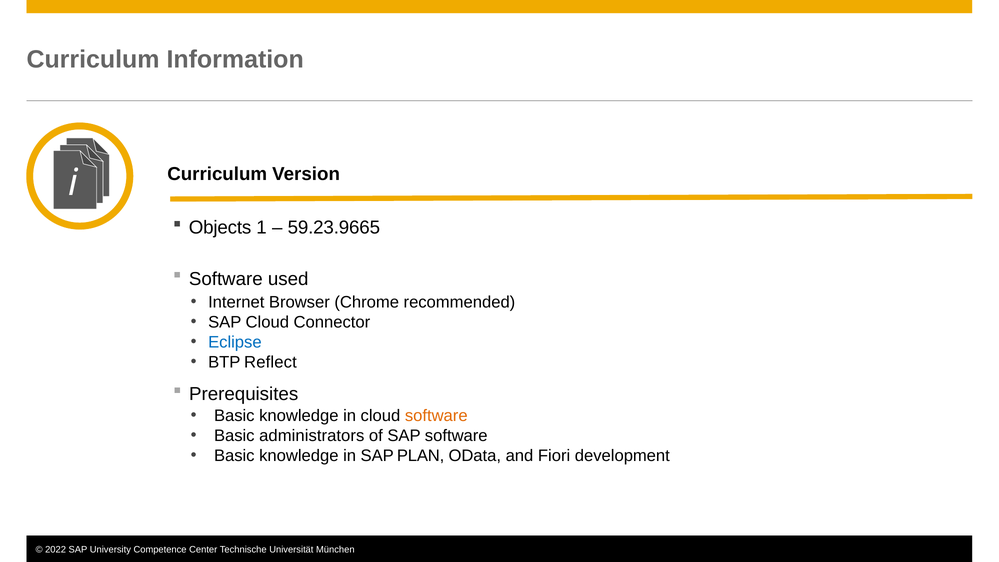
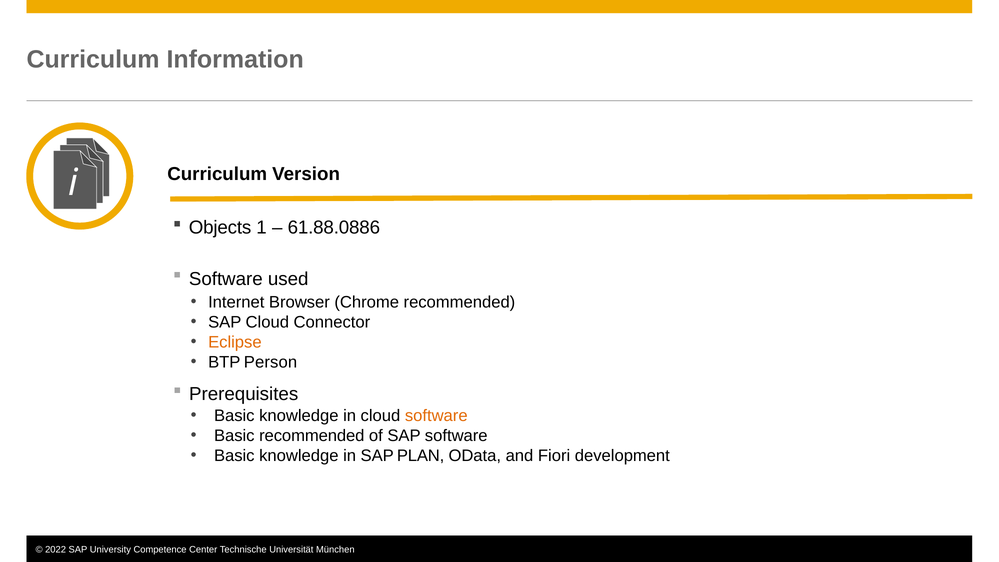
59.23.9665: 59.23.9665 -> 61.88.0886 (334, 228)
Eclipse colour: blue -> orange (235, 342)
Reflect: Reflect -> Person (270, 362)
Basic administrators: administrators -> recommended (312, 436)
